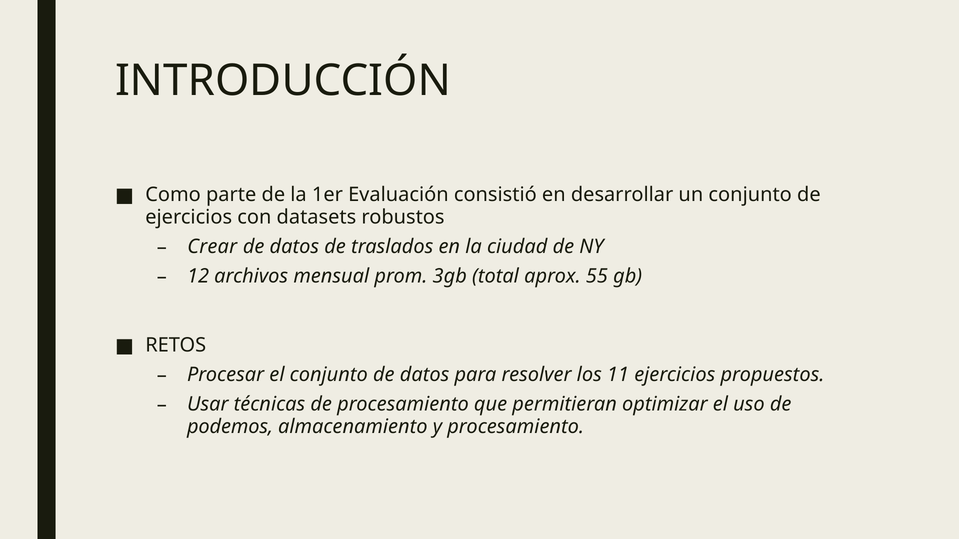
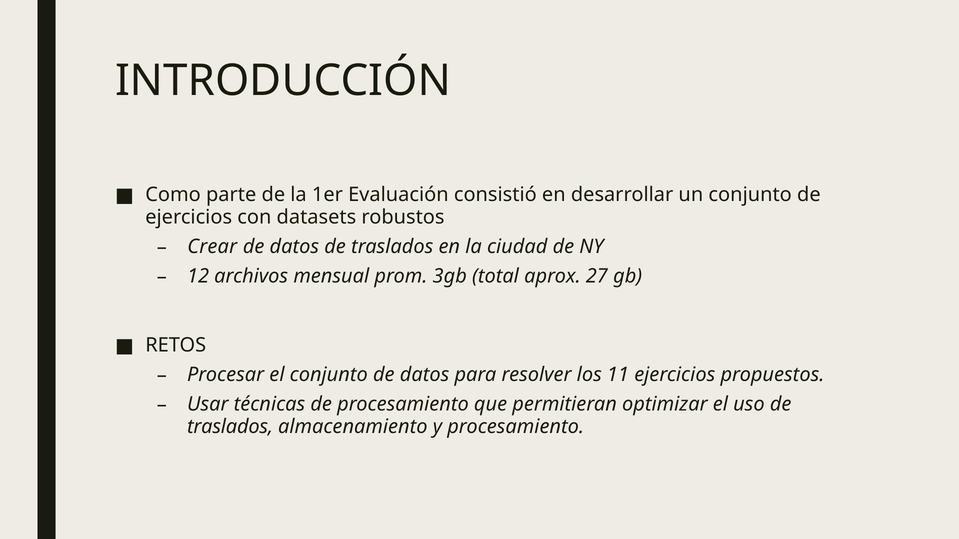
55: 55 -> 27 (597, 276)
podemos: podemos -> traslados (230, 427)
